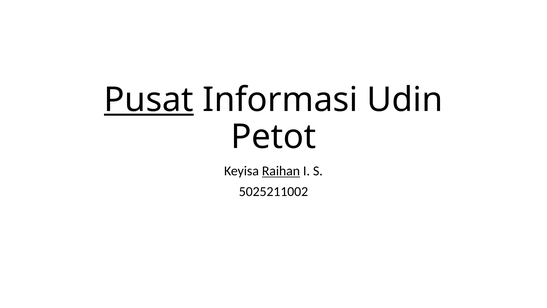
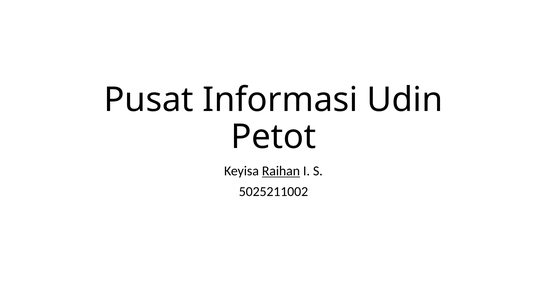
Pusat underline: present -> none (149, 100)
